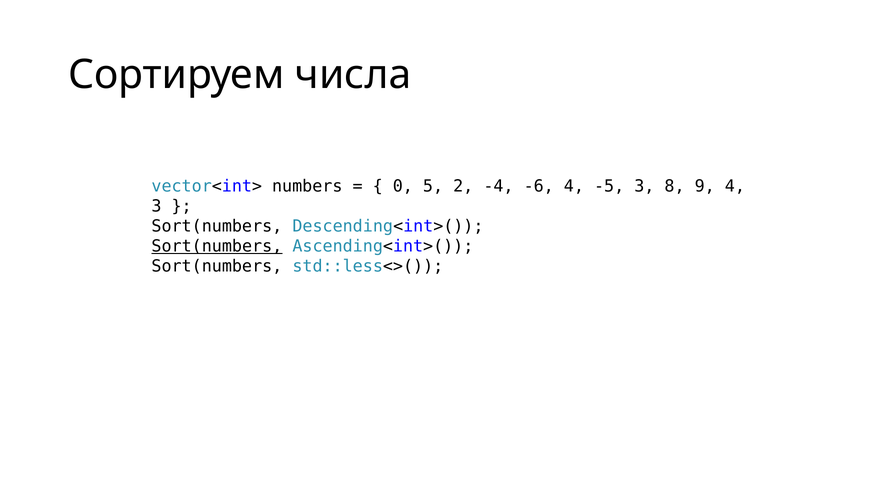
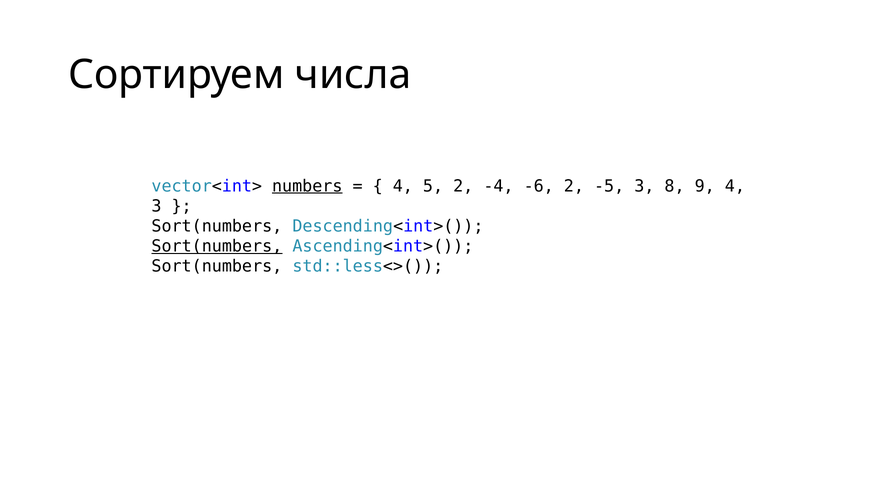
numbers underline: none -> present (307, 186)
0: 0 -> 4 (403, 186)
-6 4: 4 -> 2 (574, 186)
